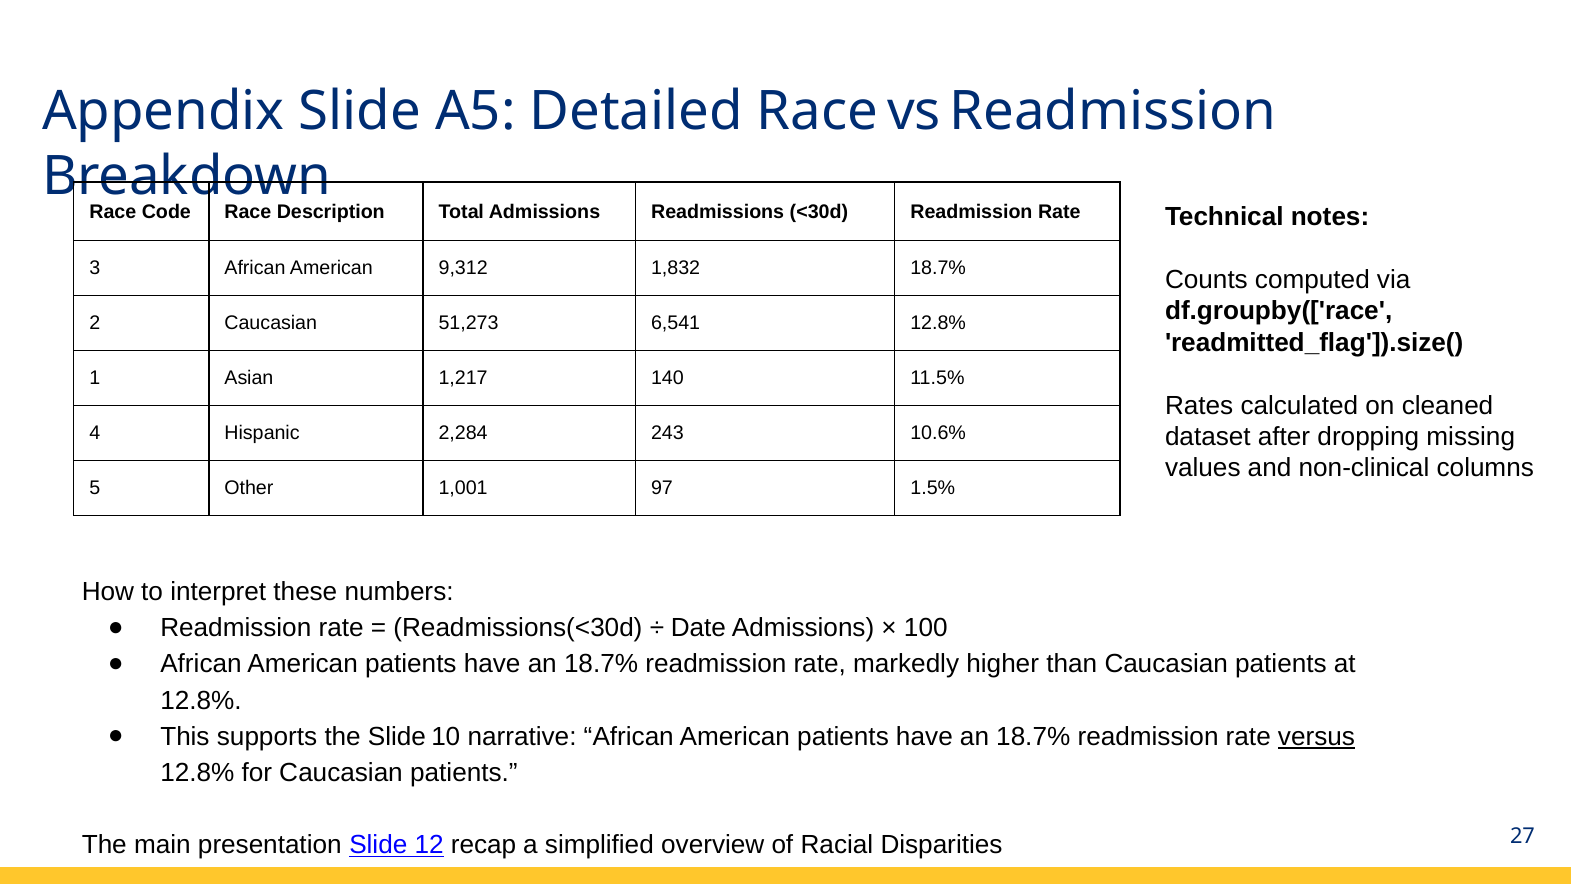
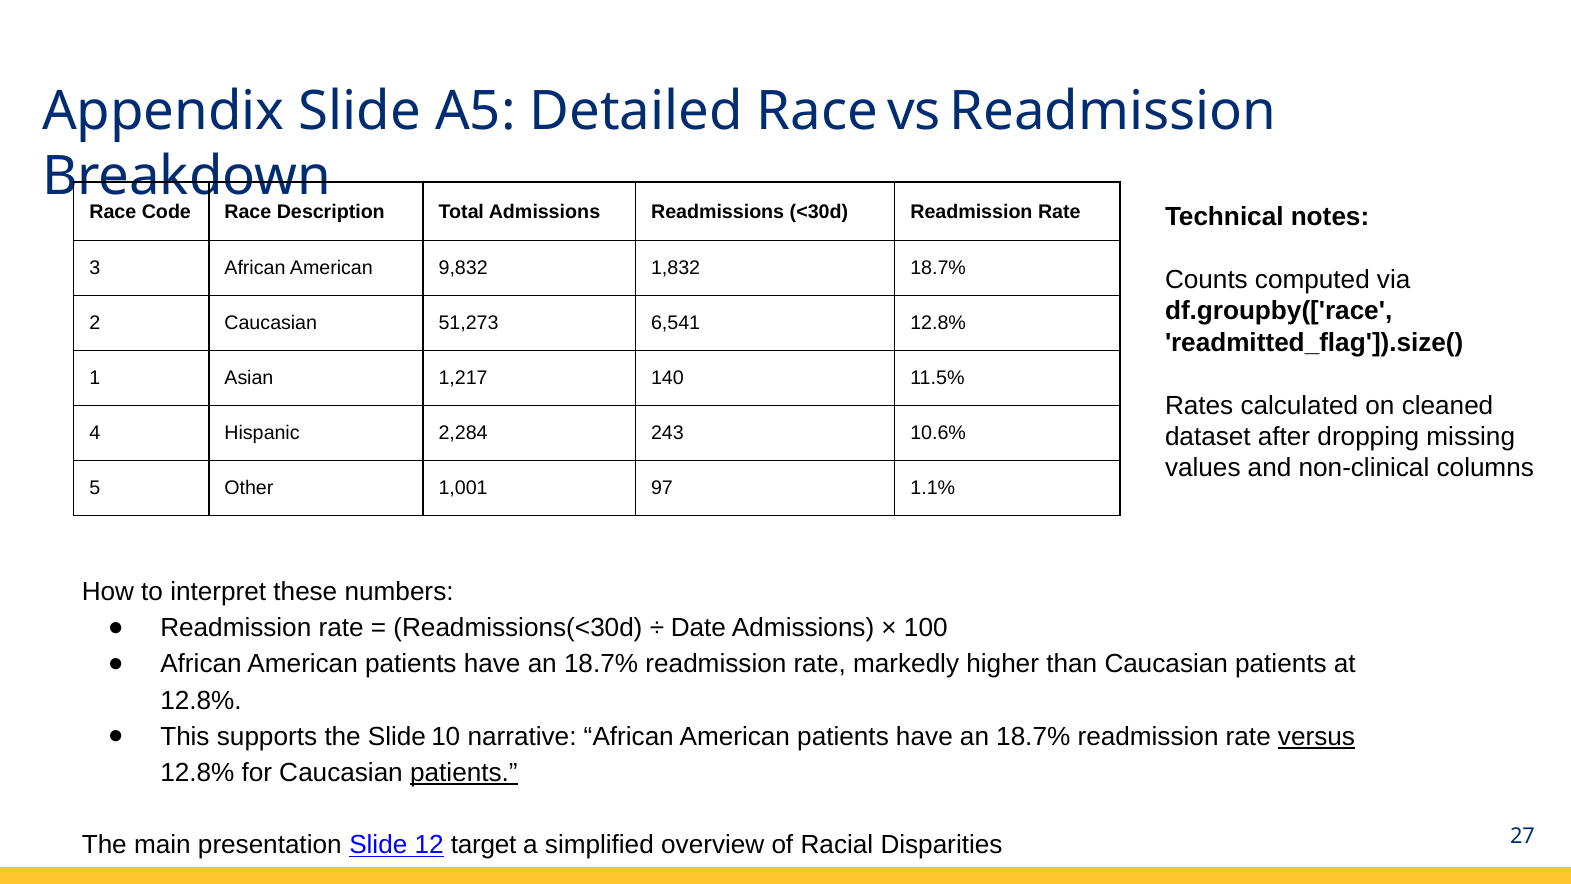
9,312: 9,312 -> 9,832 (463, 267)
1.5%: 1.5% -> 1.1% (933, 487)
patients underline: none -> present (464, 772)
recap: recap -> target (484, 845)
